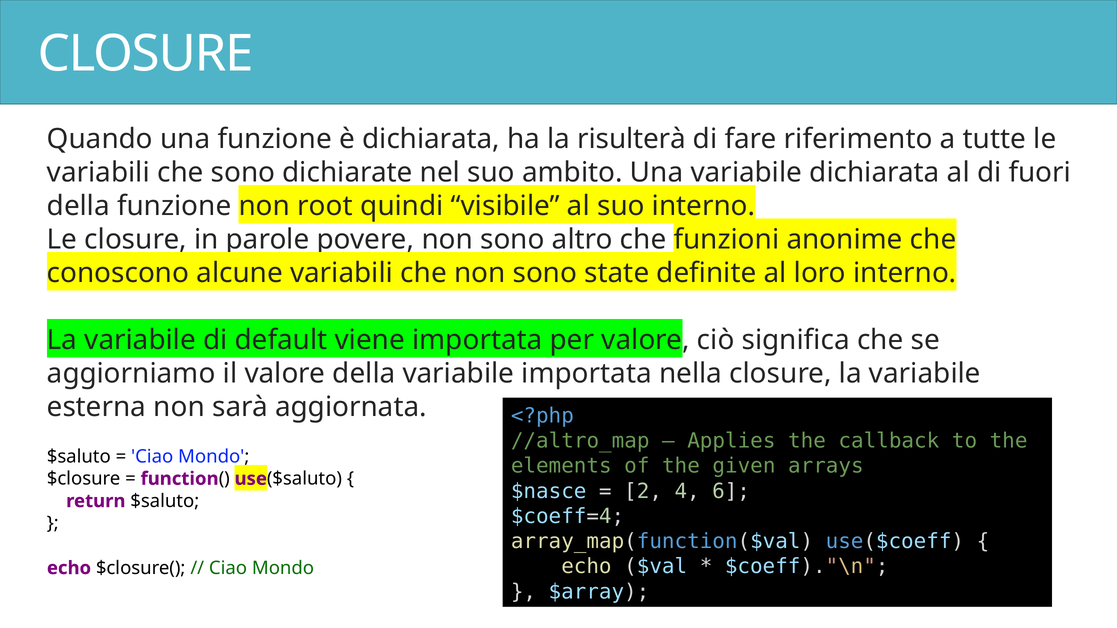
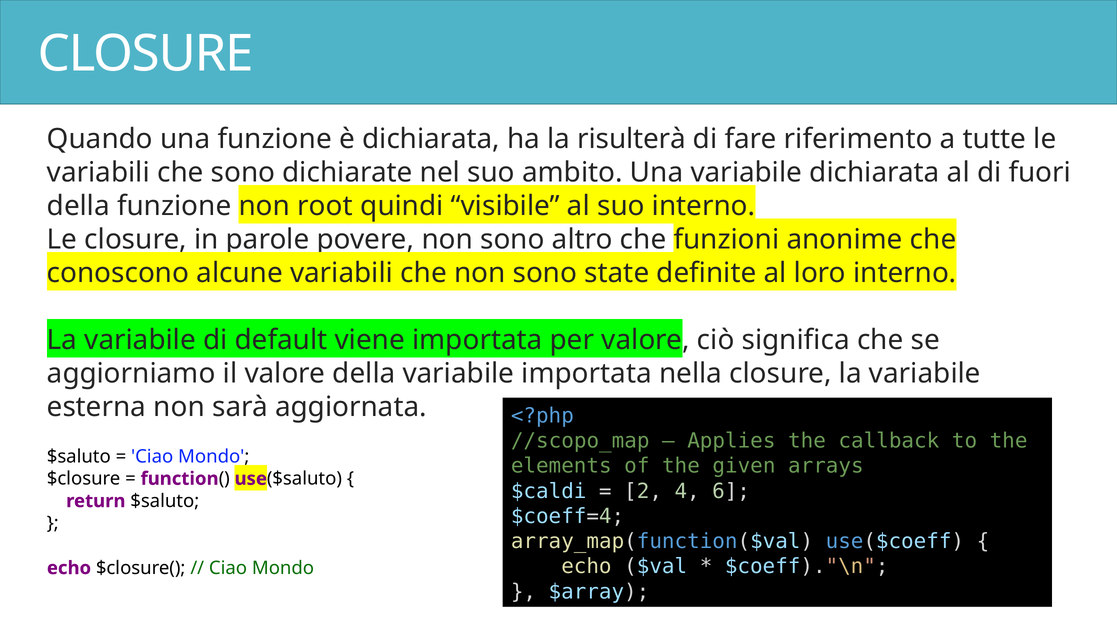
//altro_map: //altro_map -> //scopo_map (580, 441)
$nasce: $nasce -> $caldi (549, 491)
